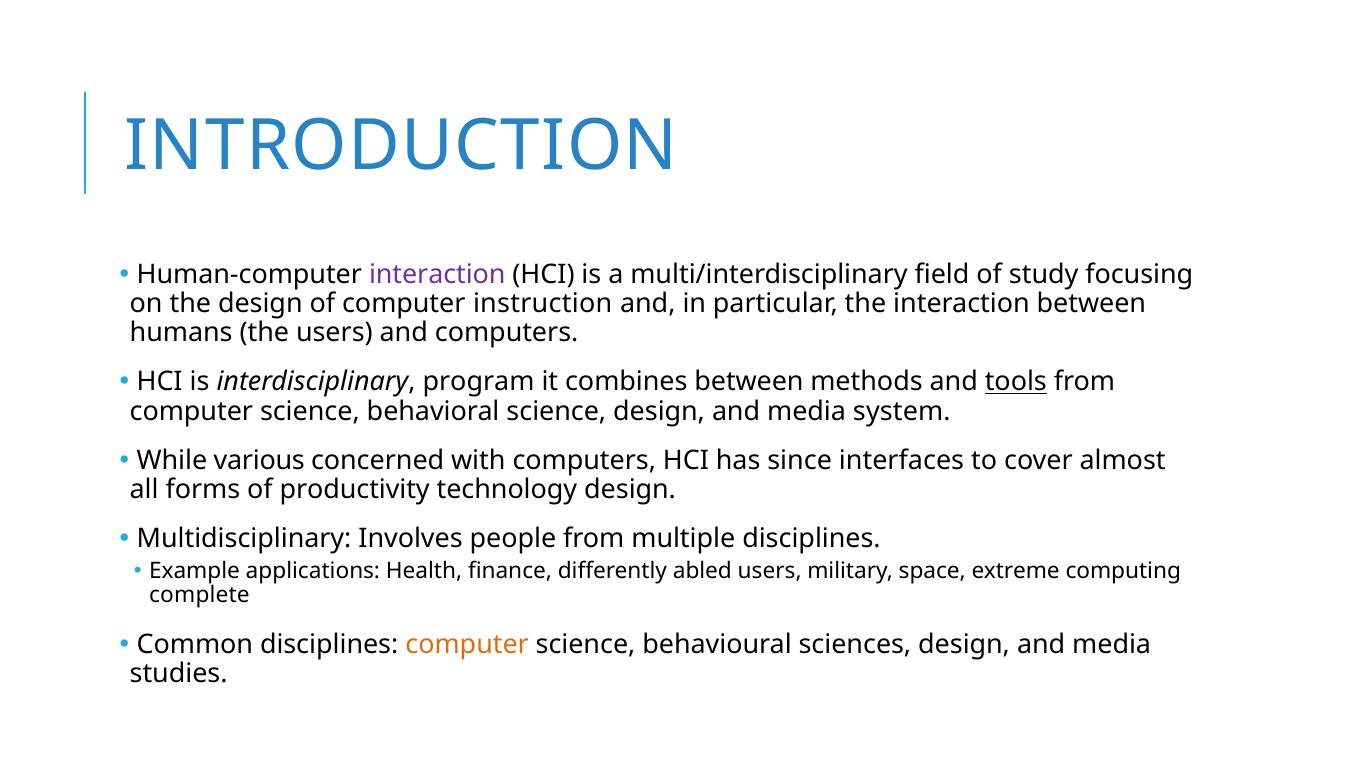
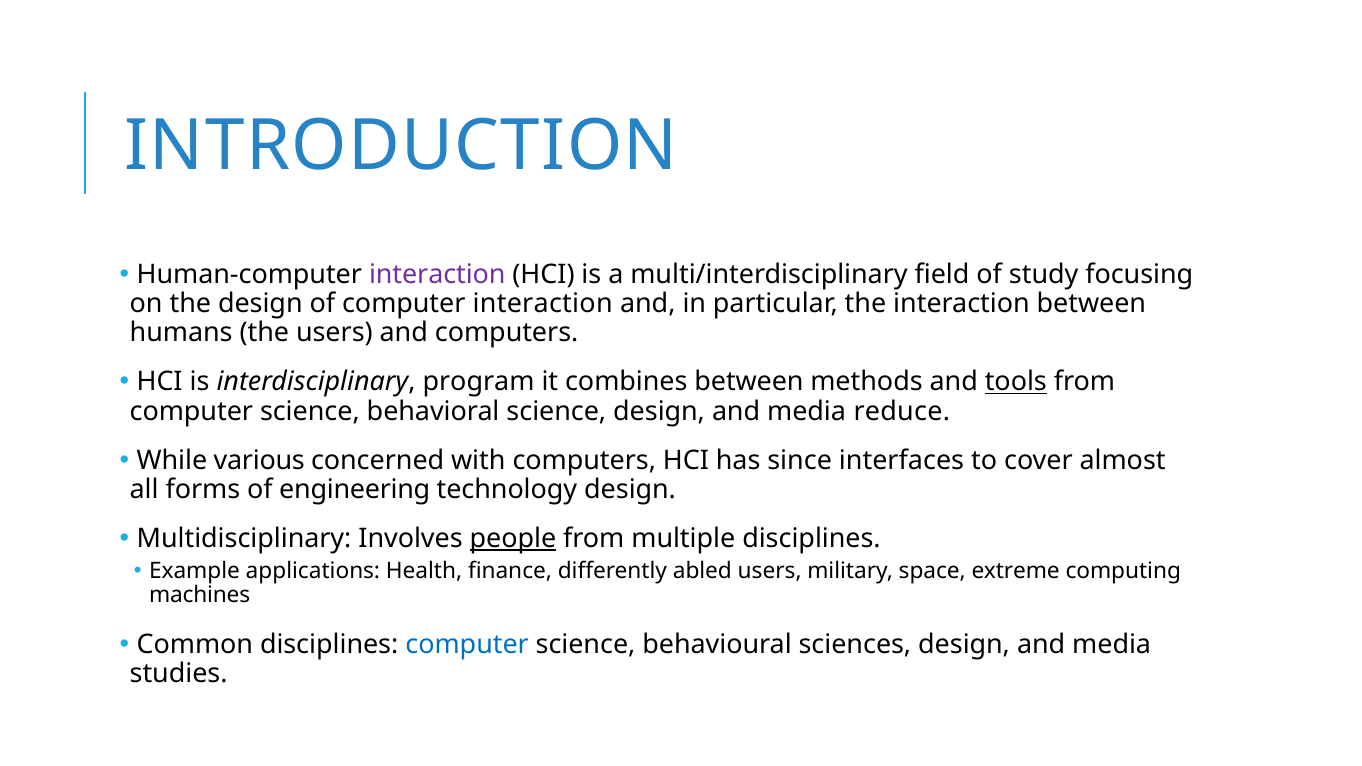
computer instruction: instruction -> interaction (543, 304)
system: system -> reduce (902, 411)
productivity: productivity -> engineering (355, 489)
people underline: none -> present (513, 538)
complete: complete -> machines (200, 595)
computer colour: orange -> blue (467, 645)
